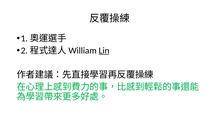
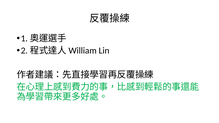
Lin underline: present -> none (104, 51)
